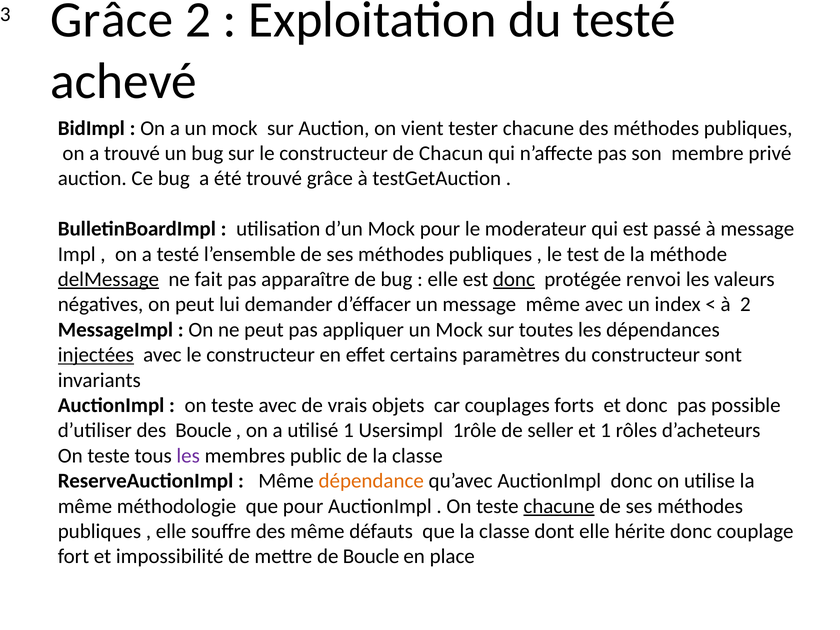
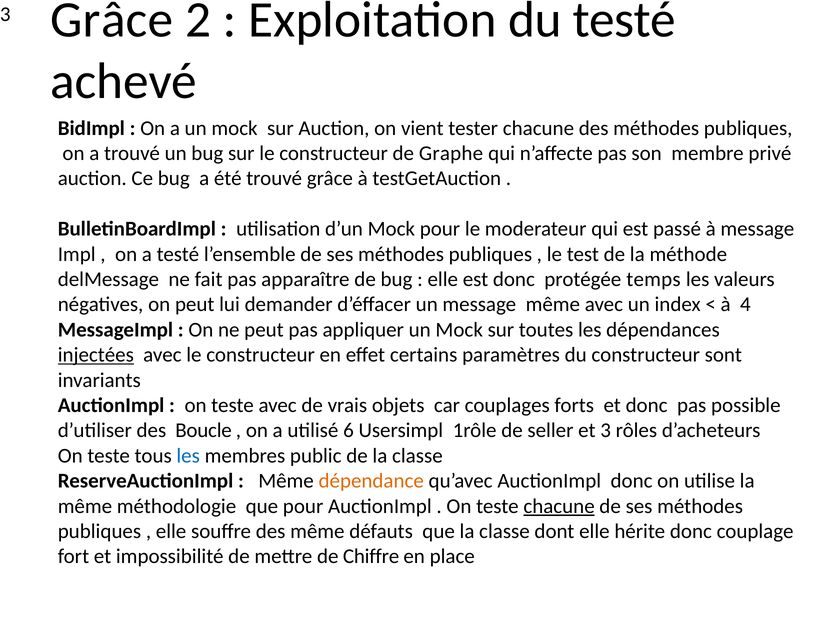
Chacun: Chacun -> Graphe (451, 153)
delMessage underline: present -> none (108, 279)
donc underline: present -> none (514, 279)
renvoi: renvoi -> temps (653, 279)
à 2: 2 -> 4 (745, 305)
utilisé 1: 1 -> 6 (348, 431)
et 1: 1 -> 3 (606, 431)
les colour: purple -> blue (188, 456)
de Boucle: Boucle -> Chiffre (371, 557)
